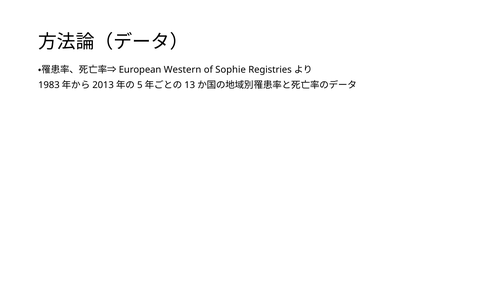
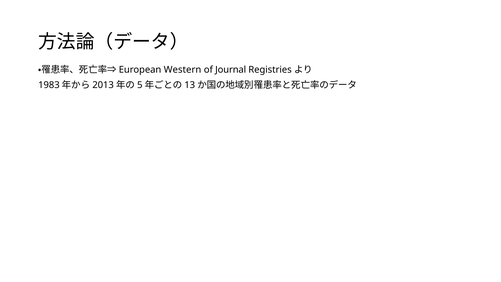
Sophie: Sophie -> Journal (231, 70)
